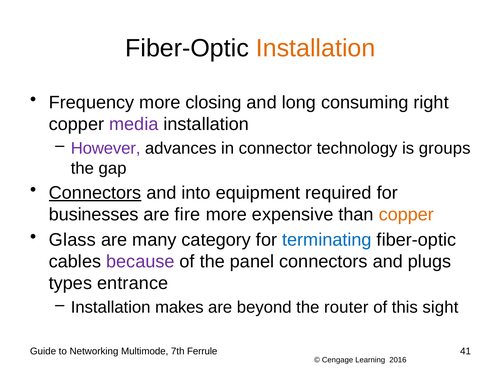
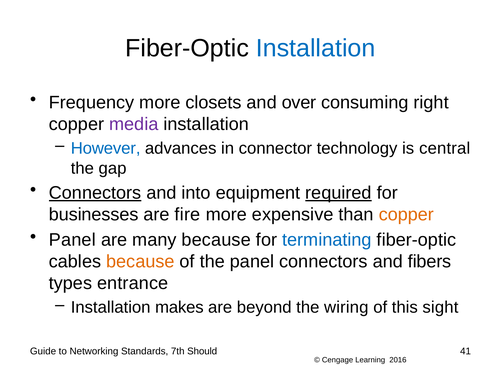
Installation colour: orange -> blue (316, 48)
closing: closing -> closets (214, 102)
long: long -> over (299, 102)
However colour: purple -> blue (106, 148)
groups: groups -> central (445, 148)
required underline: none -> present (338, 193)
Glass: Glass -> Panel (72, 240)
many category: category -> because (216, 240)
because colour: purple -> orange (140, 261)
plugs: plugs -> fibers (430, 261)
router: router -> wiring (346, 307)
Multimode: Multimode -> Standards (145, 351)
Ferrule: Ferrule -> Should (202, 351)
